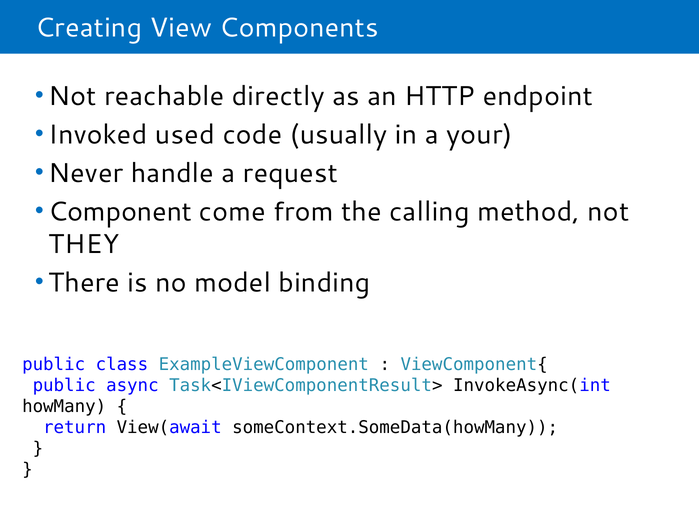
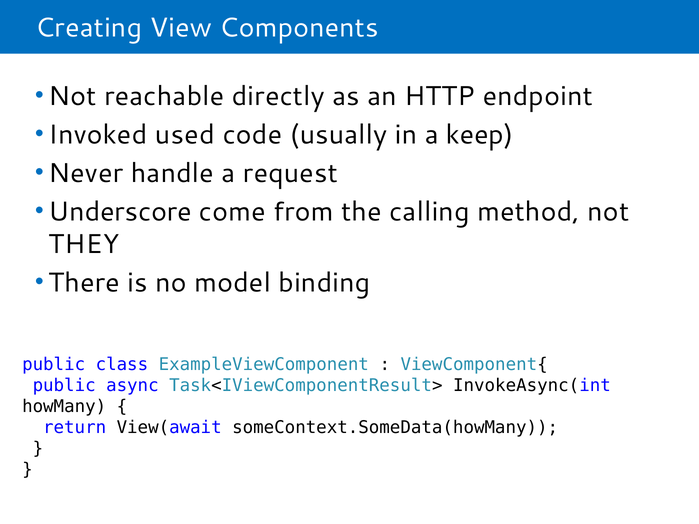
your: your -> keep (480, 135)
Component: Component -> Underscore (120, 212)
